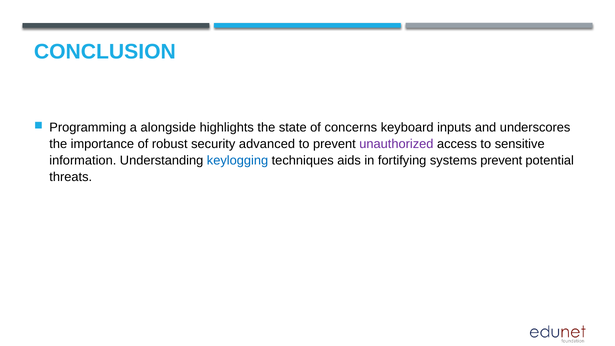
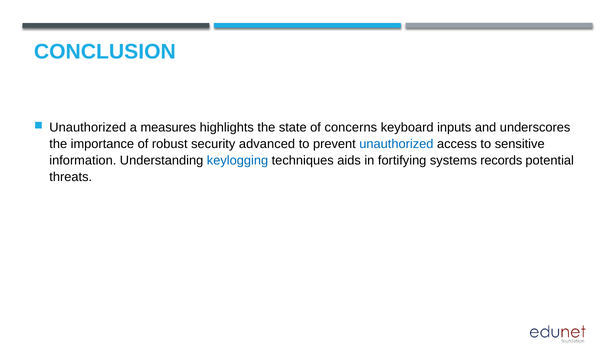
Programming: Programming -> Unauthorized (88, 128)
alongside: alongside -> measures (168, 128)
unauthorized colour: purple -> blue (396, 144)
systems prevent: prevent -> records (501, 161)
